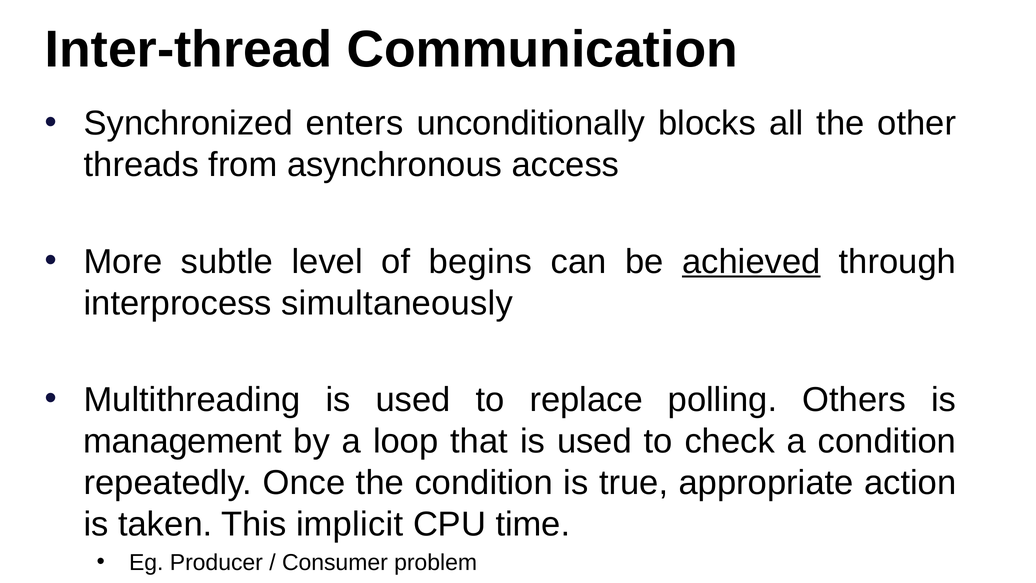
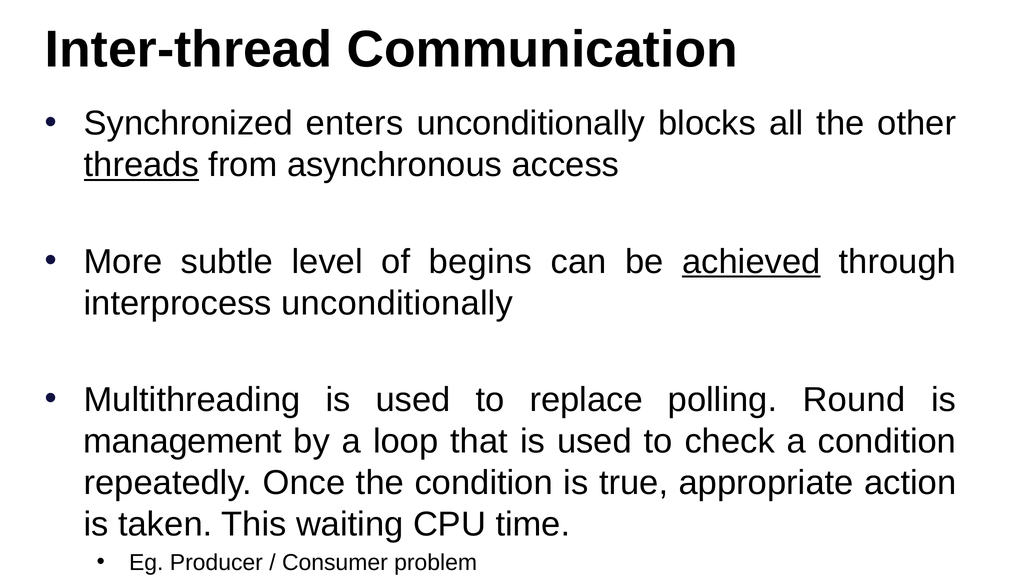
threads underline: none -> present (141, 165)
interprocess simultaneously: simultaneously -> unconditionally (397, 303)
Others: Others -> Round (854, 400)
implicit: implicit -> waiting (350, 524)
